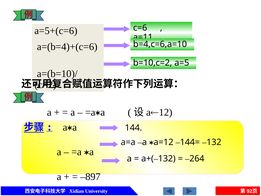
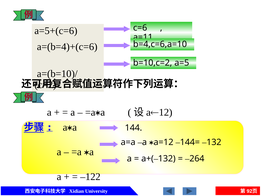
–897: –897 -> –122 (90, 176)
